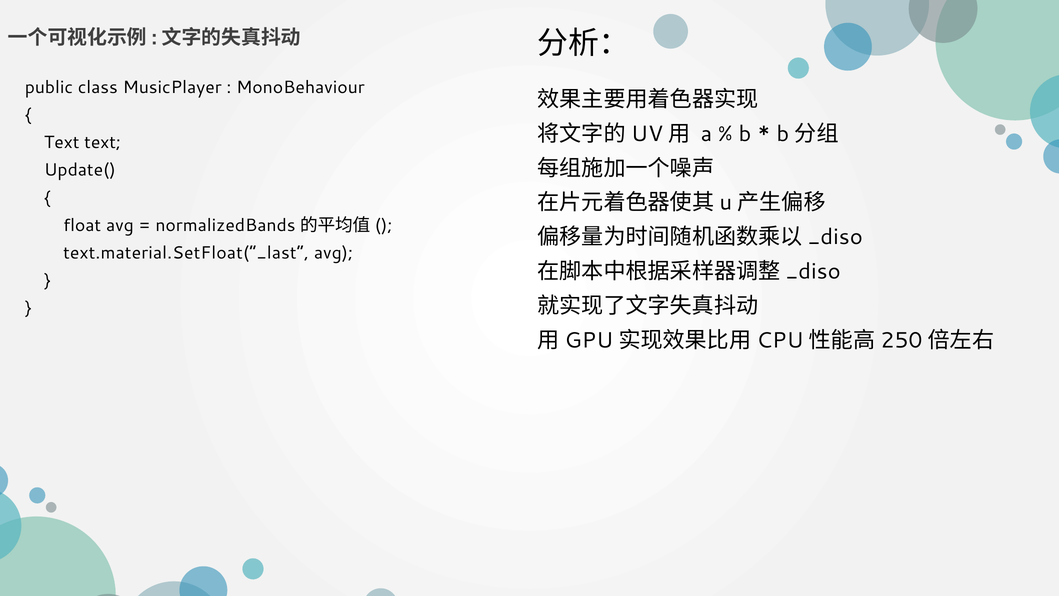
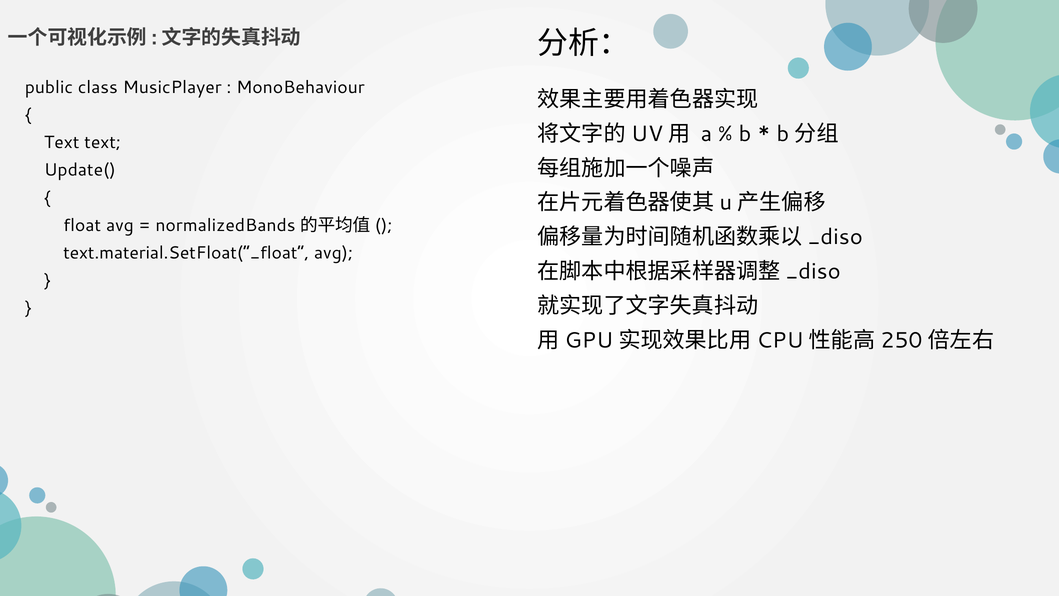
text.material.SetFloat(“_last: text.material.SetFloat(“_last -> text.material.SetFloat(“_float (186, 253)
